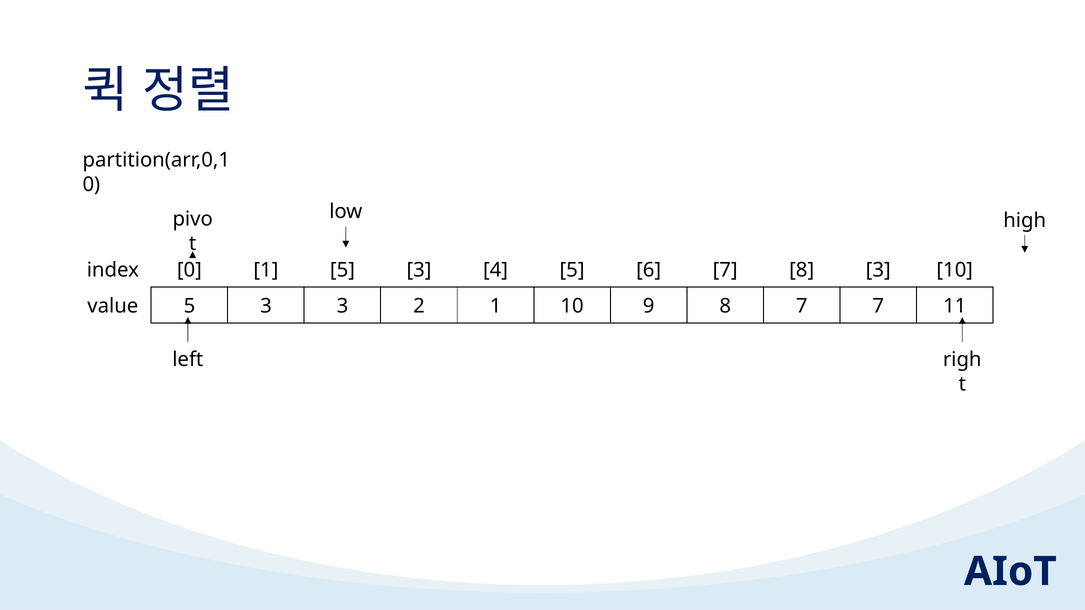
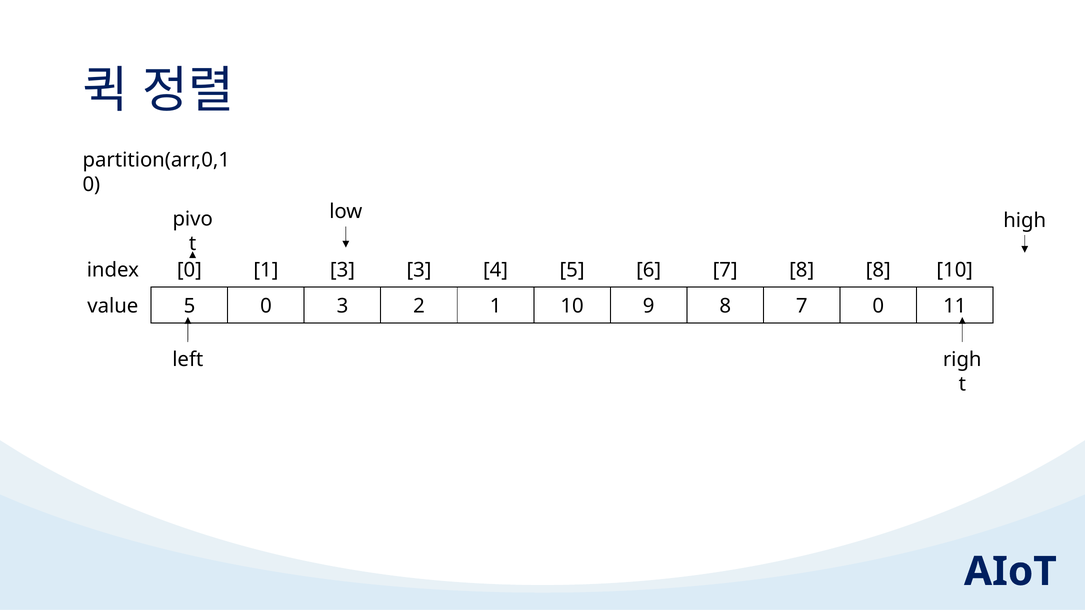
1 5: 5 -> 3 (342, 270)
8 3: 3 -> 8 (878, 270)
3: 3 -> 0 (266, 306)
7 7: 7 -> 0 (878, 306)
